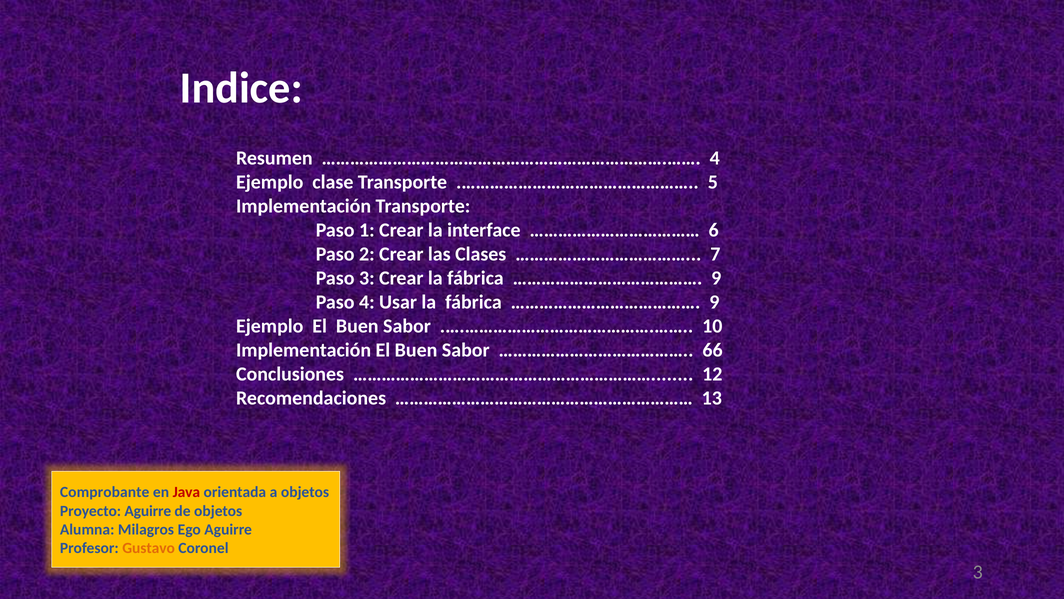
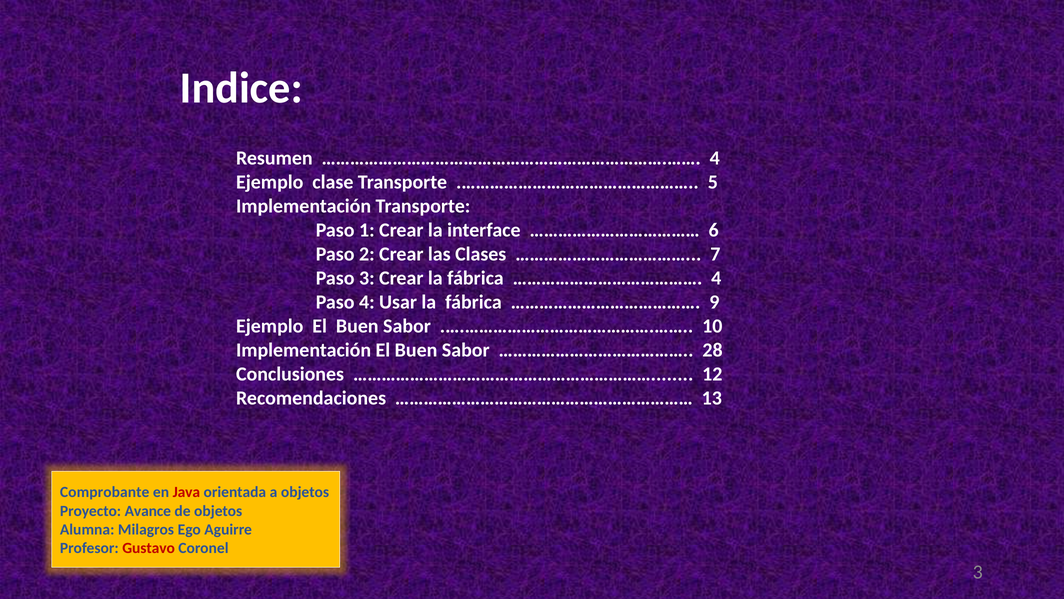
9: 9 -> 4 (716, 278)
66: 66 -> 28 (713, 350)
Proyecto Aguirre: Aguirre -> Avance (148, 511)
Gustavo colour: orange -> red (149, 548)
